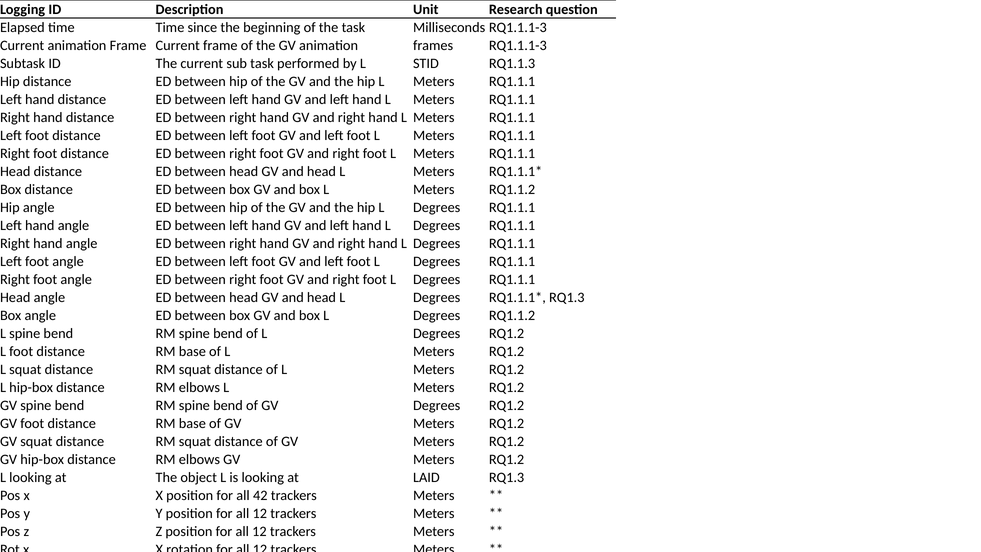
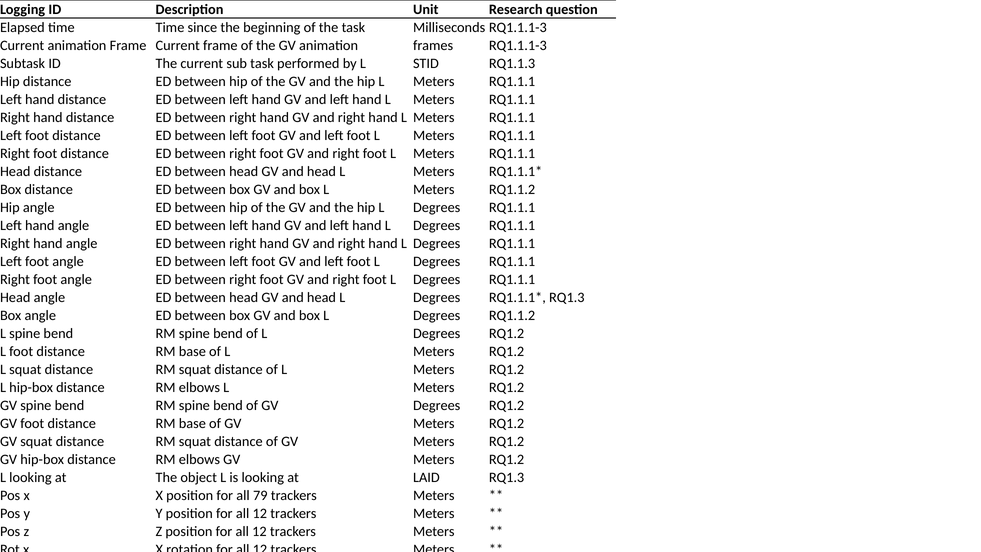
42: 42 -> 79 (260, 495)
